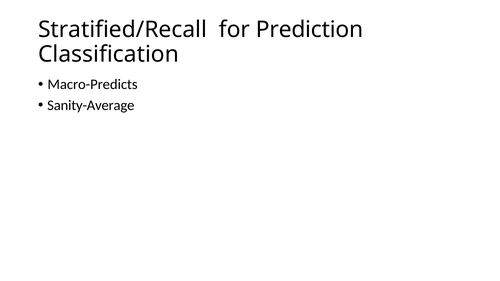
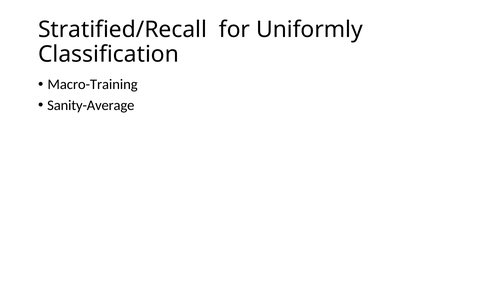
Prediction: Prediction -> Uniformly (309, 30)
Macro-Predicts: Macro-Predicts -> Macro-Training (93, 85)
